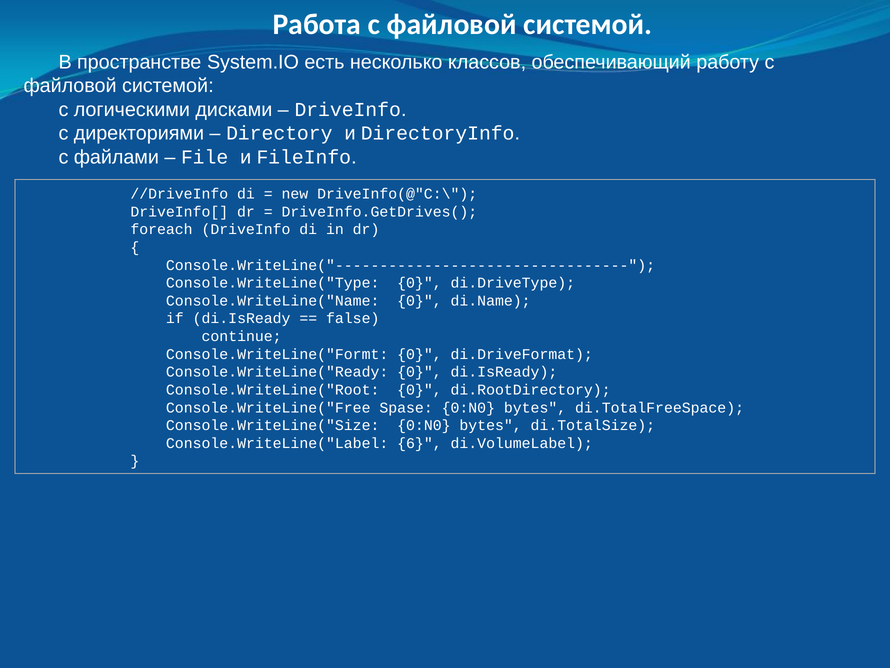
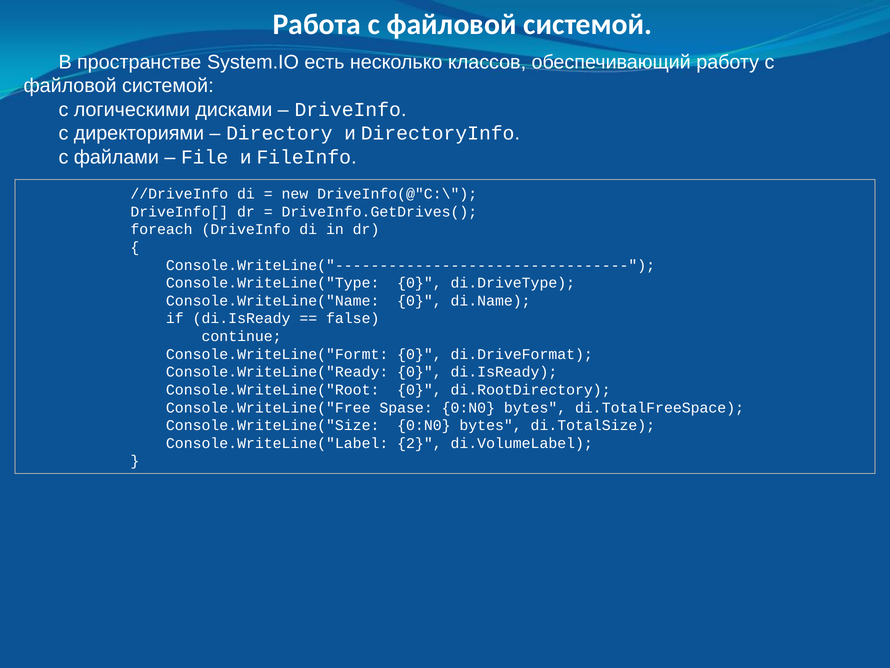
6: 6 -> 2 (419, 443)
